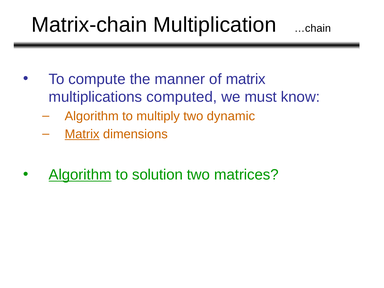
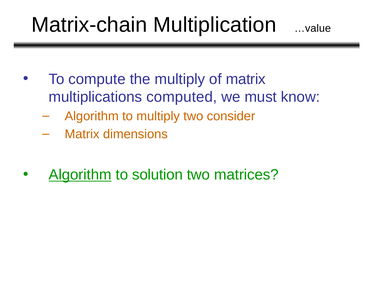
…chain: …chain -> …value (313, 28)
the manner: manner -> multiply (180, 79)
dynamic: dynamic -> consider (231, 116)
Matrix underline: present -> none (82, 134)
